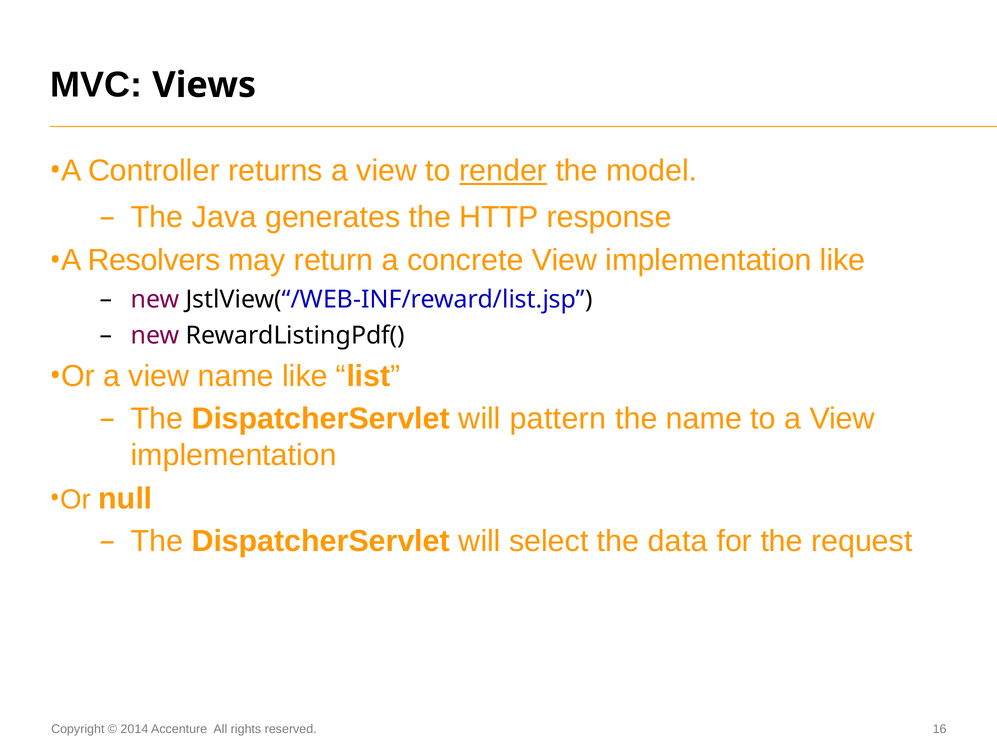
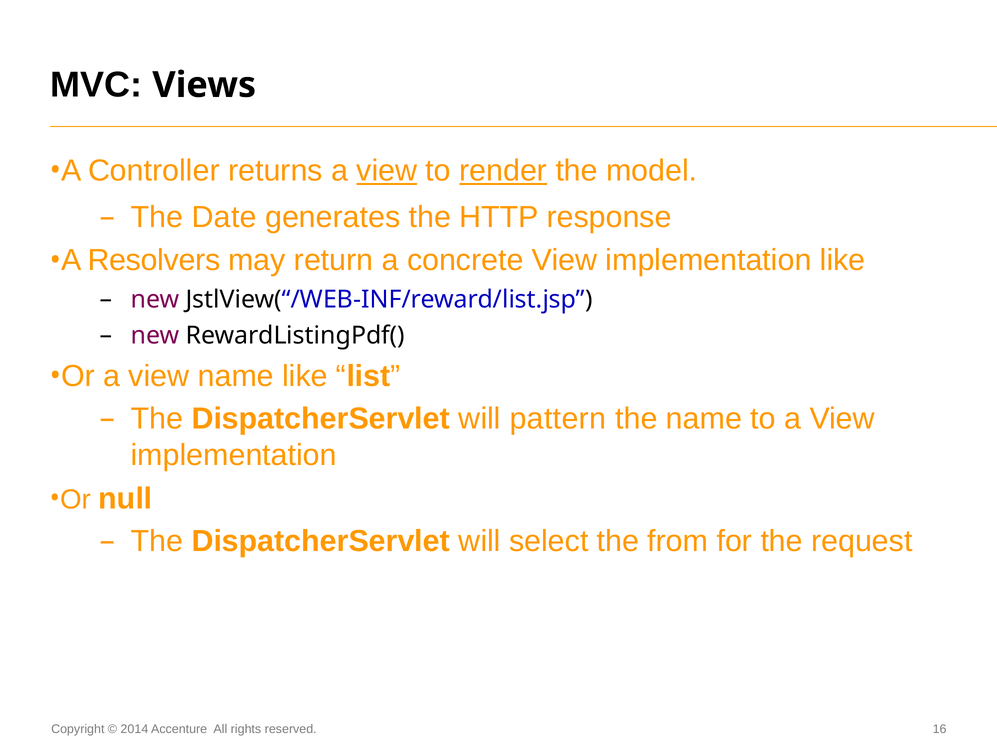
view underline: none -> present (387, 171)
Java: Java -> Date (224, 217)
data: data -> from (678, 542)
